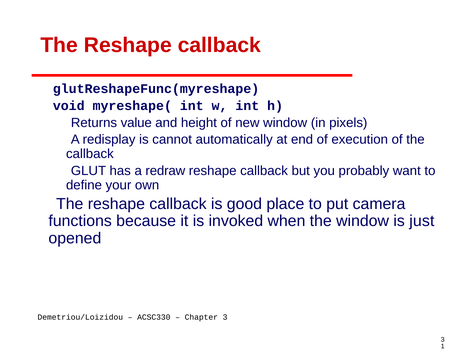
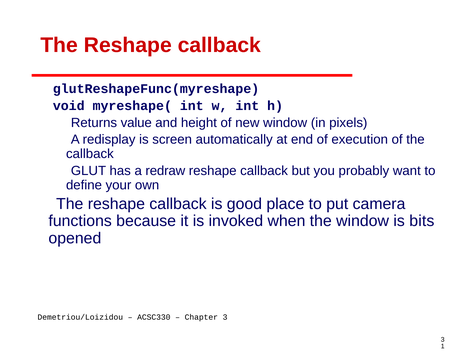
cannot: cannot -> screen (172, 139)
just: just -> bits (422, 221)
